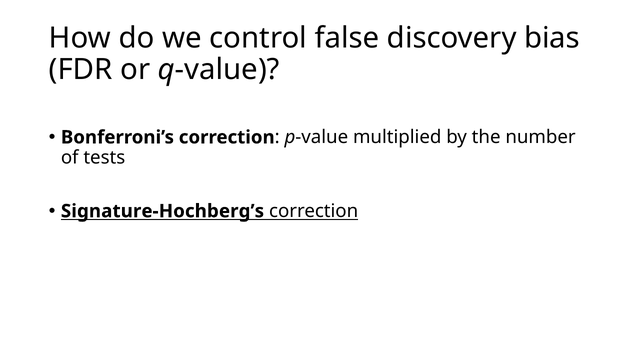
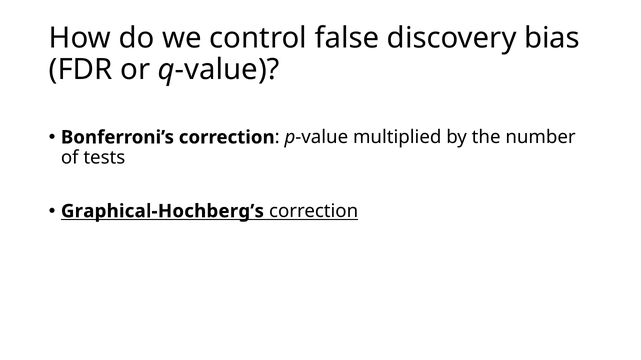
Signature-Hochberg’s: Signature-Hochberg’s -> Graphical-Hochberg’s (162, 211)
